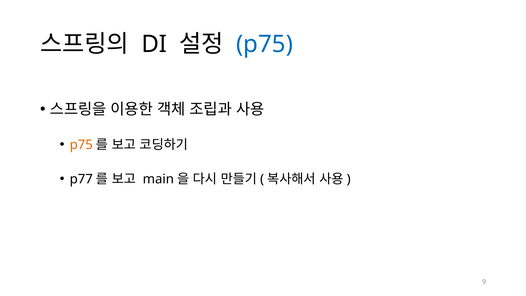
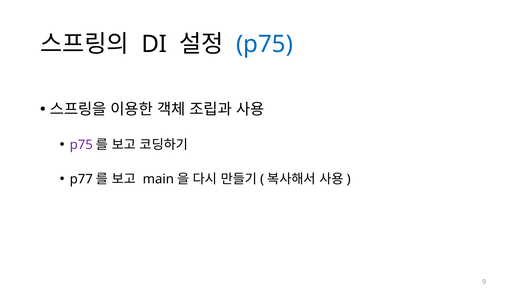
p75 colour: orange -> purple (81, 145)
